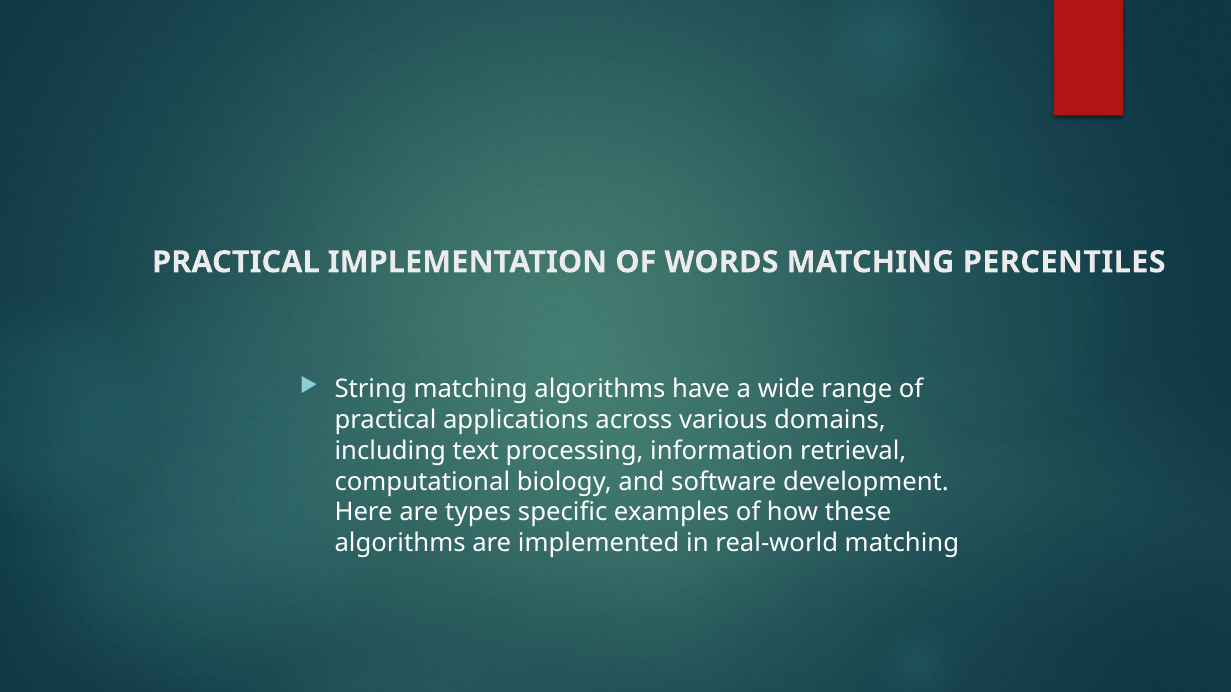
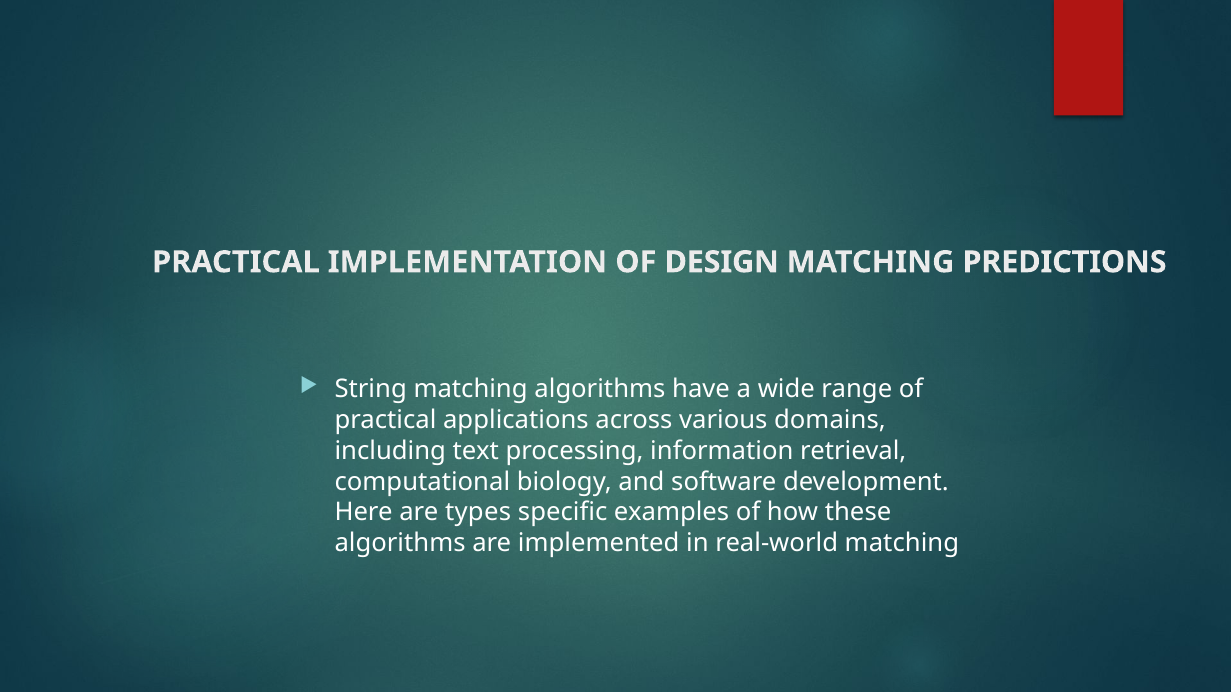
WORDS: WORDS -> DESIGN (722, 262)
PERCENTILES: PERCENTILES -> PREDICTIONS (1065, 262)
